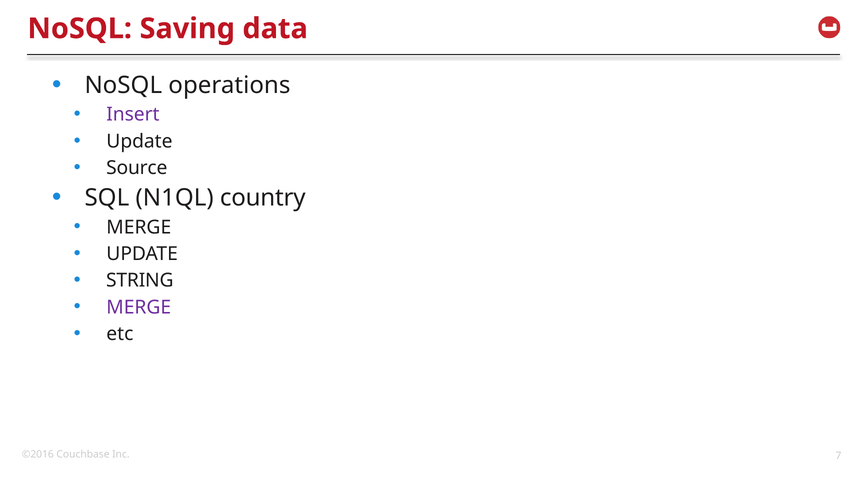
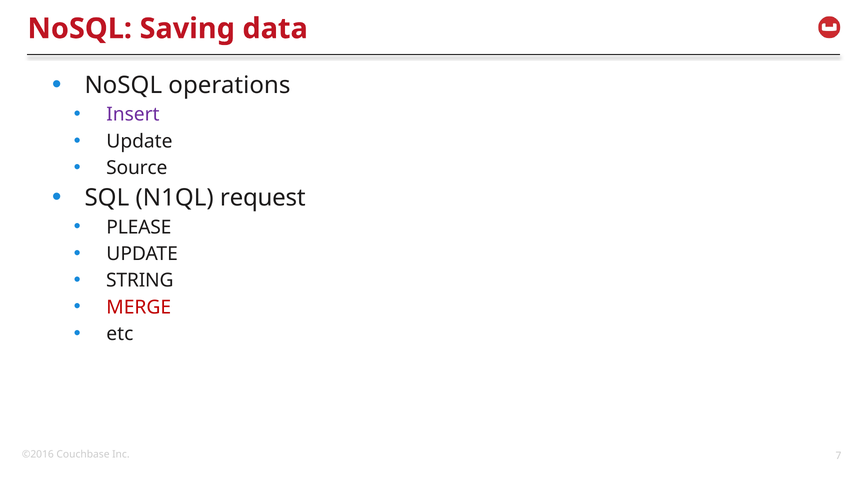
country: country -> request (263, 198)
MERGE: MERGE -> PLEASE (139, 227)
MERGE colour: purple -> red (139, 308)
